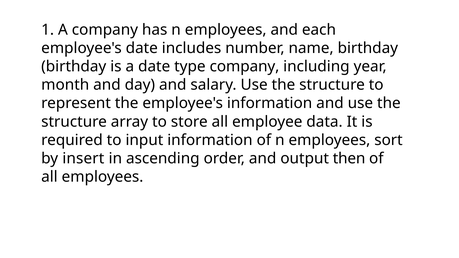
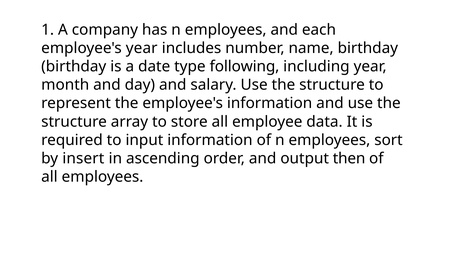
employee's date: date -> year (142, 48)
type company: company -> following (244, 67)
